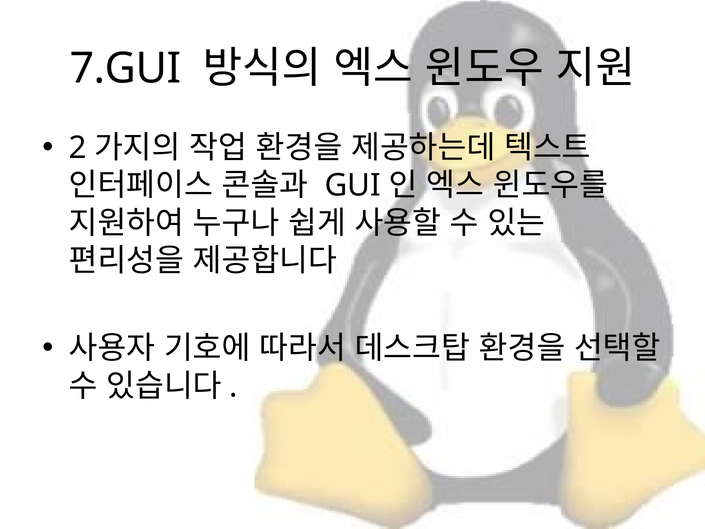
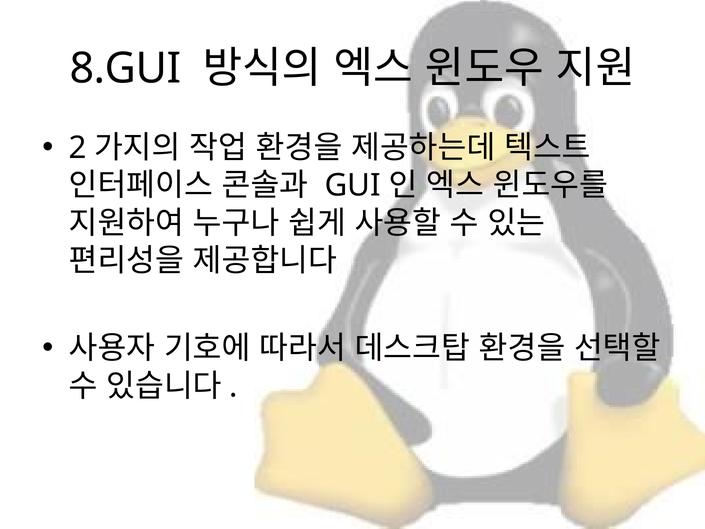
7.GUI: 7.GUI -> 8.GUI (125, 68)
